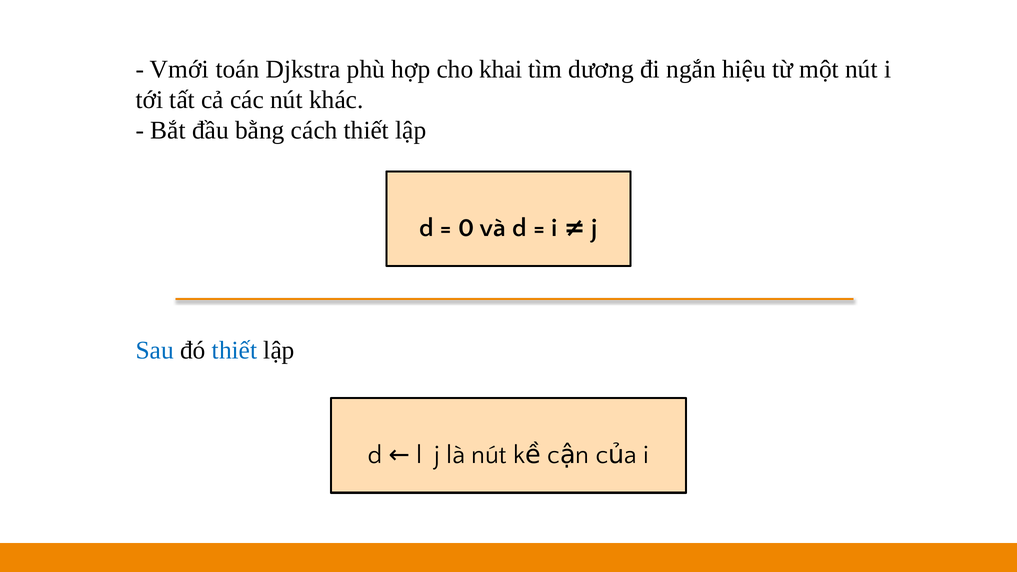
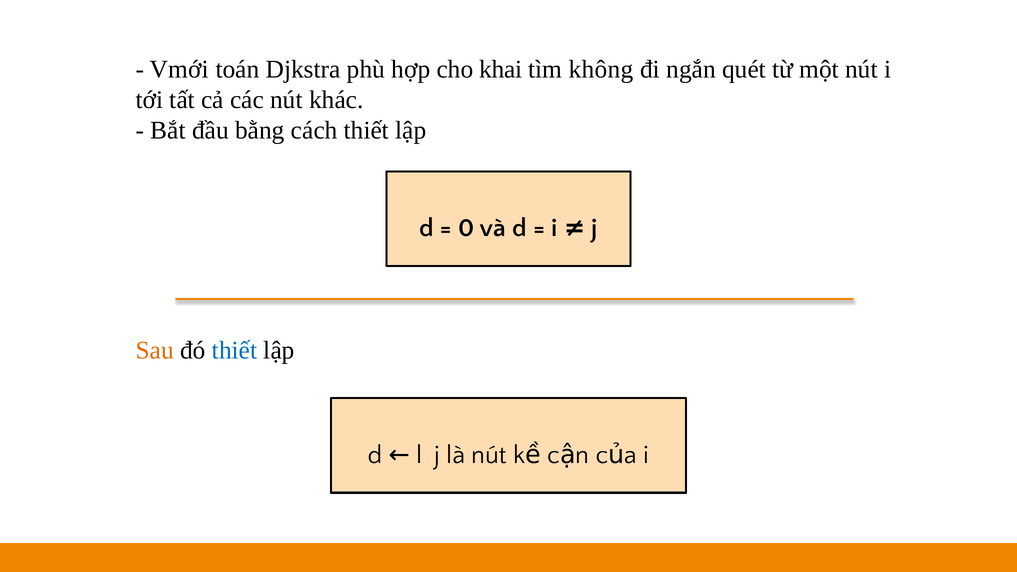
dương: dương -> không (601, 69)
hiệu: hiệu -> quét (744, 69)
Sau colour: blue -> orange (155, 350)
